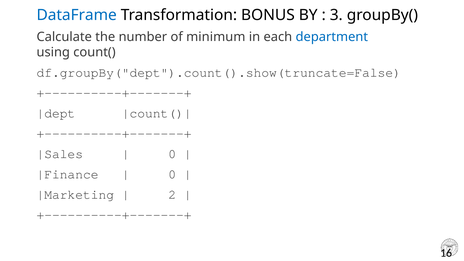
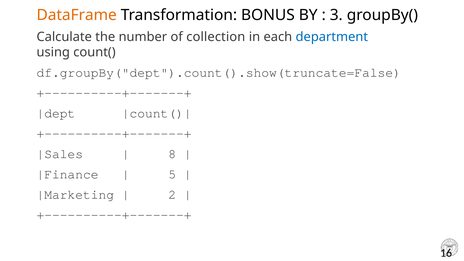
DataFrame colour: blue -> orange (77, 15)
minimum: minimum -> collection (216, 37)
0: 0 -> 8 (172, 154)
0: 0 -> 5 (172, 174)
